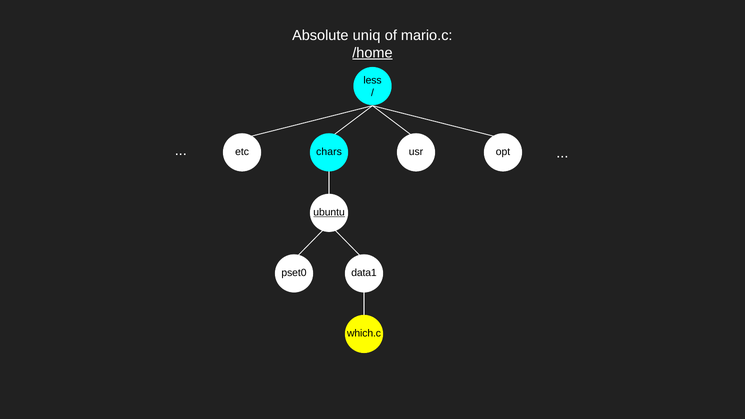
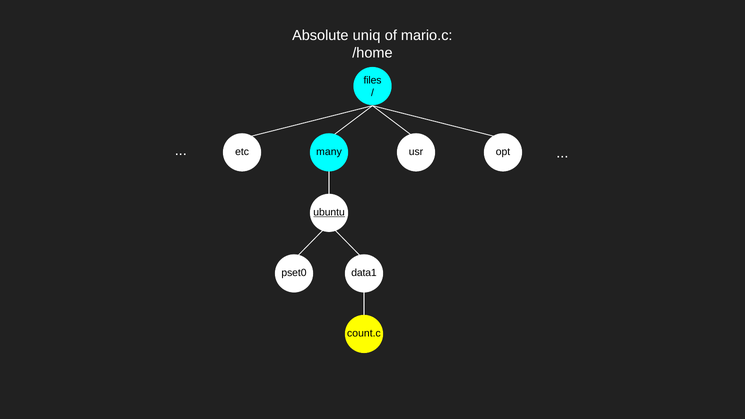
/home underline: present -> none (372, 53)
less: less -> files (373, 80)
chars: chars -> many (329, 152)
which.c: which.c -> count.c (364, 333)
